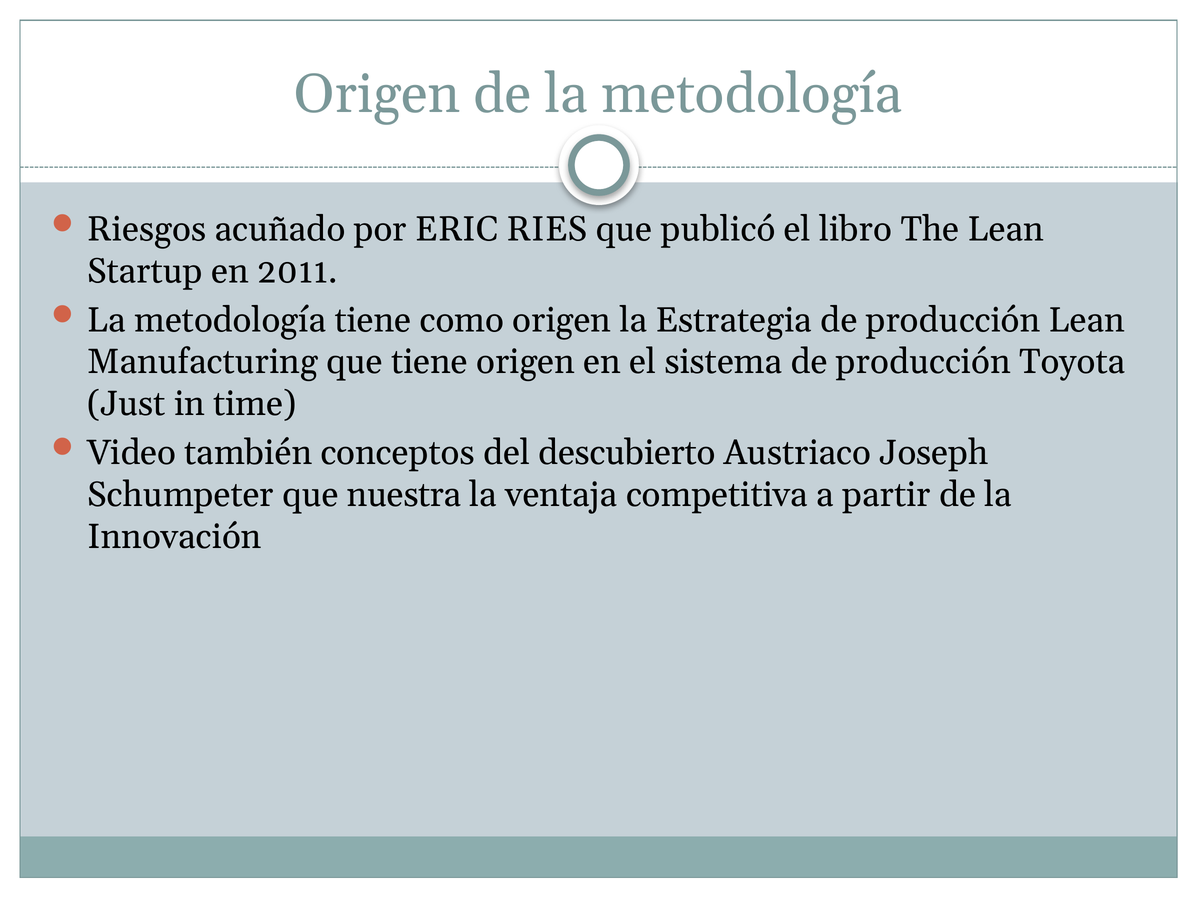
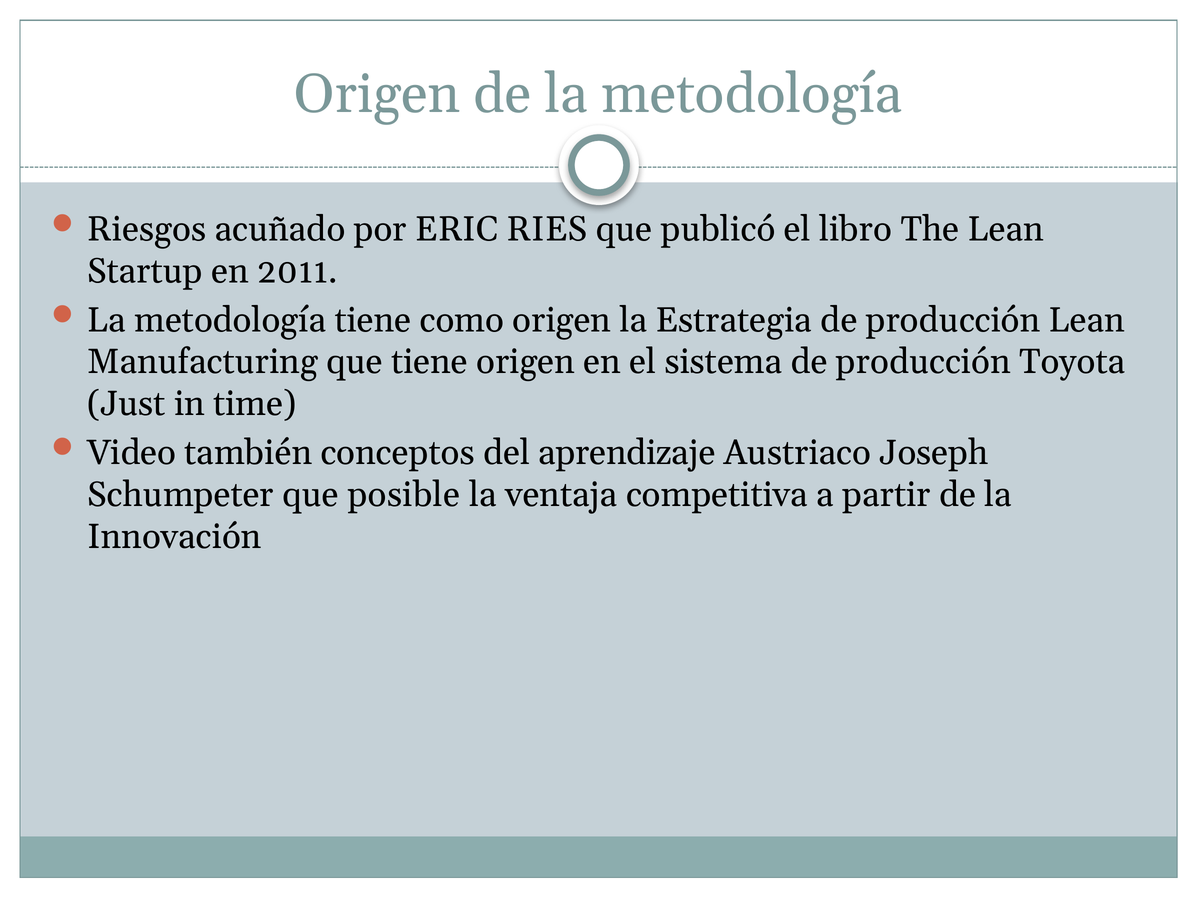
descubierto: descubierto -> aprendizaje (627, 453)
nuestra: nuestra -> posible (404, 495)
